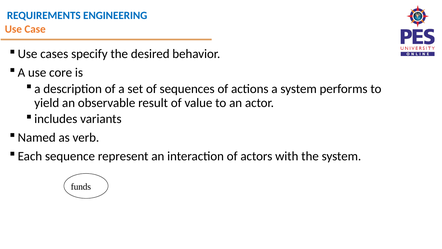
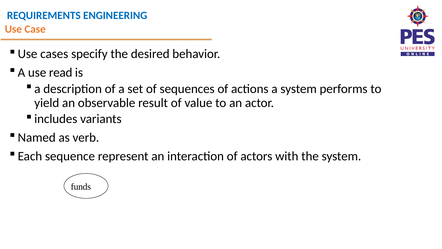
core: core -> read (61, 73)
